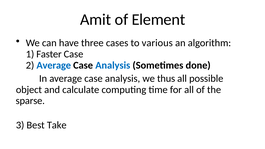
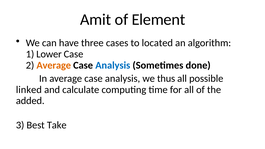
various: various -> located (157, 43)
Faster: Faster -> Lower (49, 54)
Average colour: blue -> orange (54, 65)
object: object -> linked (29, 90)
sparse: sparse -> added (30, 101)
